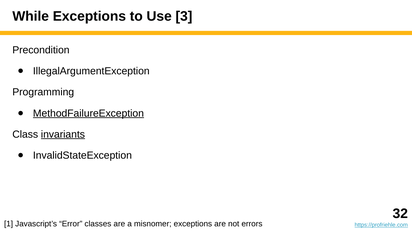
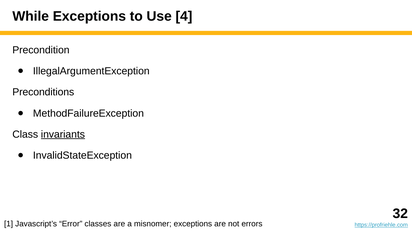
3: 3 -> 4 (184, 16)
Programming: Programming -> Preconditions (43, 92)
MethodFailureException underline: present -> none (88, 113)
